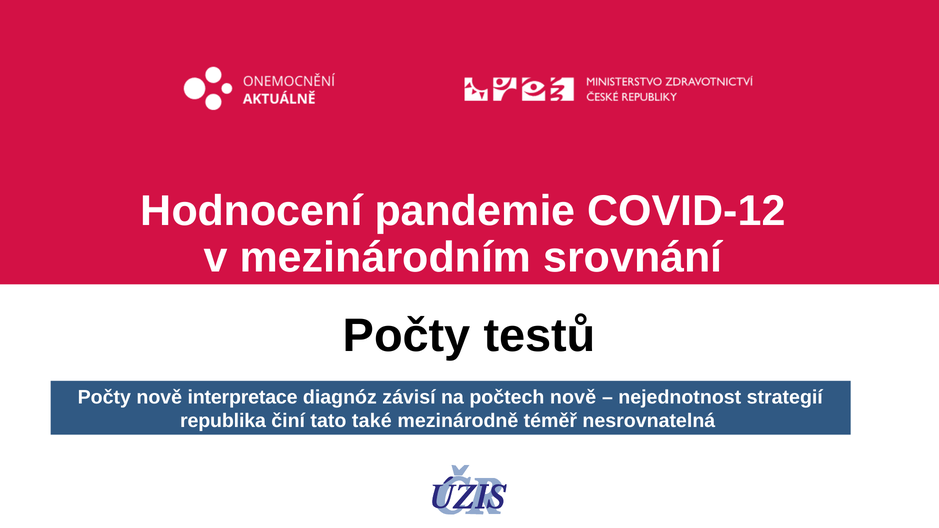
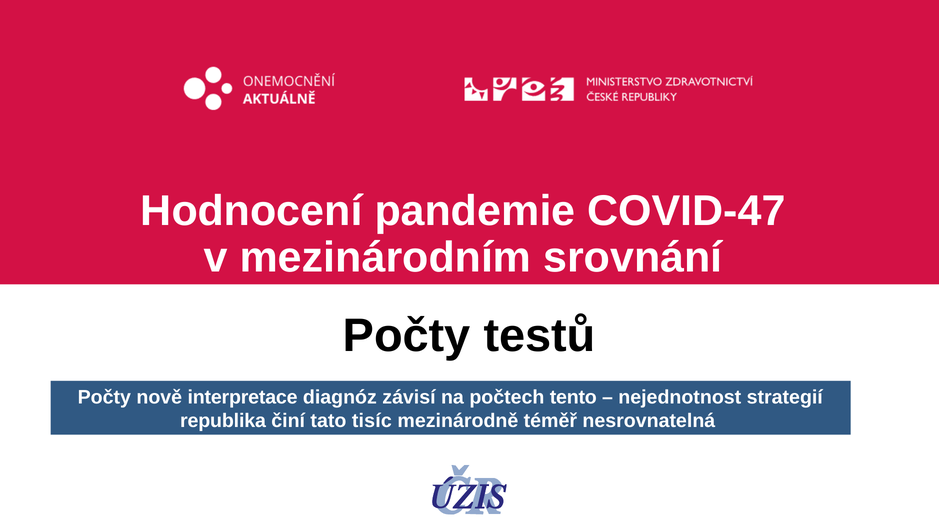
COVID-12: COVID-12 -> COVID-47 (686, 211)
počtech nově: nově -> tento (573, 398)
také: také -> tisíc (372, 421)
